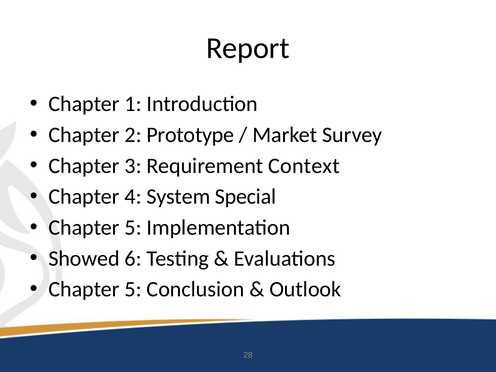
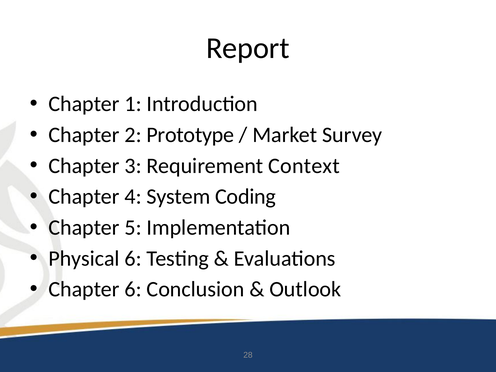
Special: Special -> Coding (246, 197)
Showed: Showed -> Physical (84, 258)
5: 5 -> 6 (133, 289)
